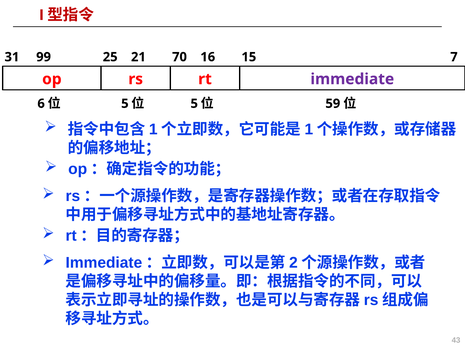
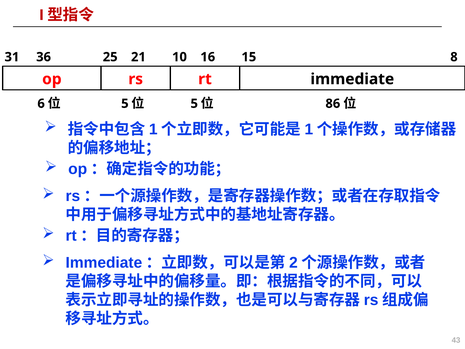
99: 99 -> 36 (44, 57)
70: 70 -> 10 (180, 57)
7: 7 -> 8 (454, 57)
immediate colour: purple -> black (352, 79)
59: 59 -> 86 (333, 104)
